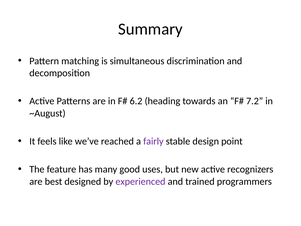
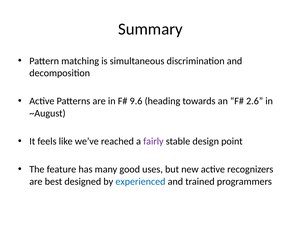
6.2: 6.2 -> 9.6 (136, 101)
7.2: 7.2 -> 2.6 (255, 101)
experienced colour: purple -> blue (140, 181)
